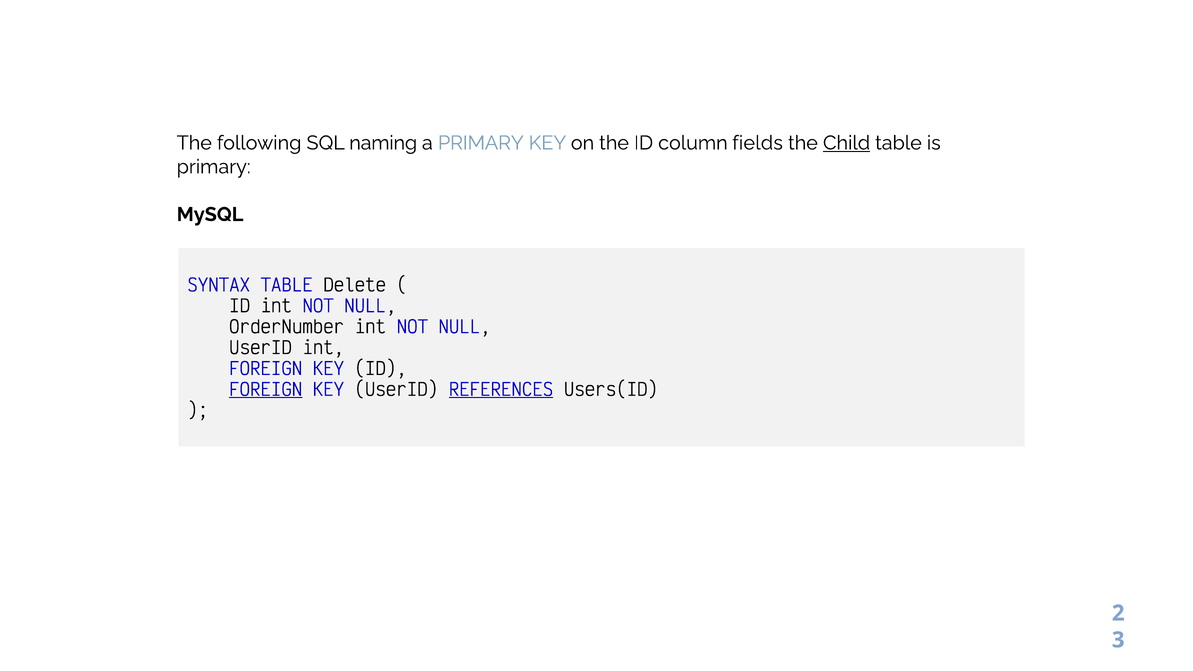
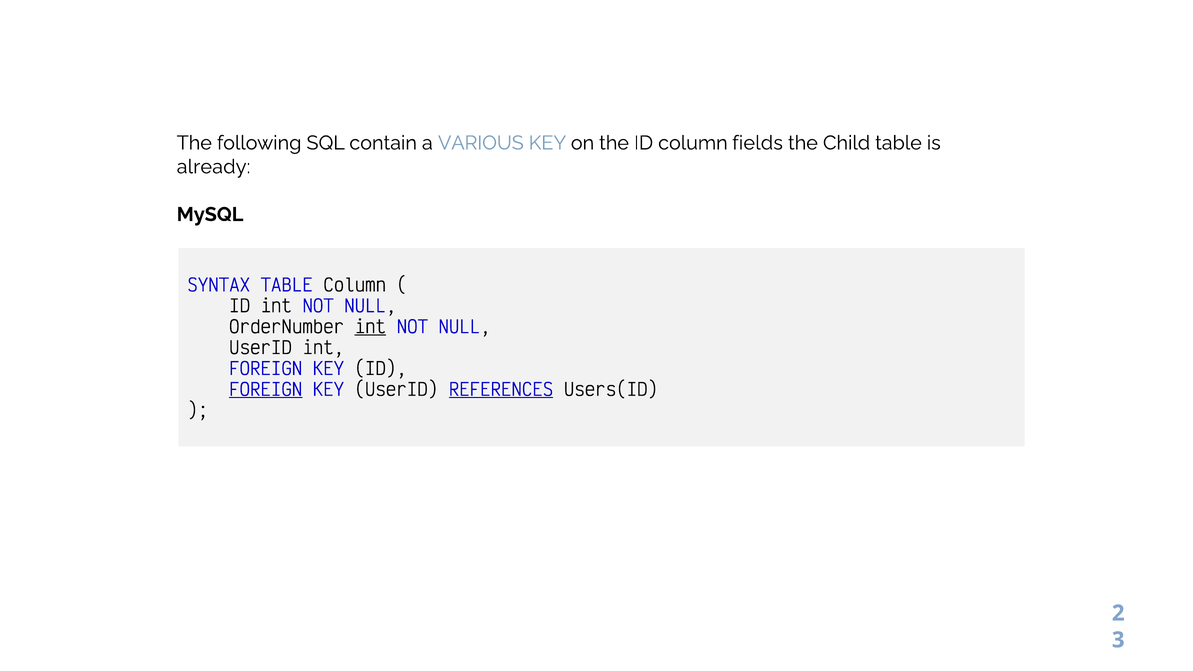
naming: naming -> contain (383, 143)
a PRIMARY: PRIMARY -> VARIOUS (481, 143)
Child underline: present -> none (846, 143)
primary: primary -> already (214, 167)
TABLE Delete: Delete -> Column (355, 286)
int underline: none -> present (370, 327)
